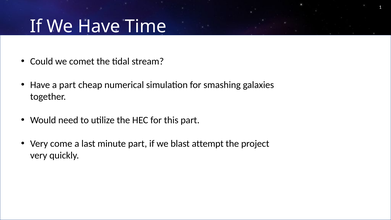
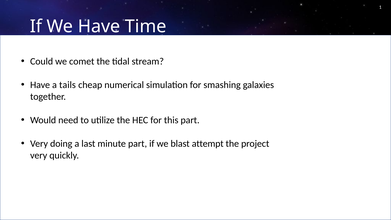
a part: part -> tails (67, 85)
come: come -> doing (61, 144)
